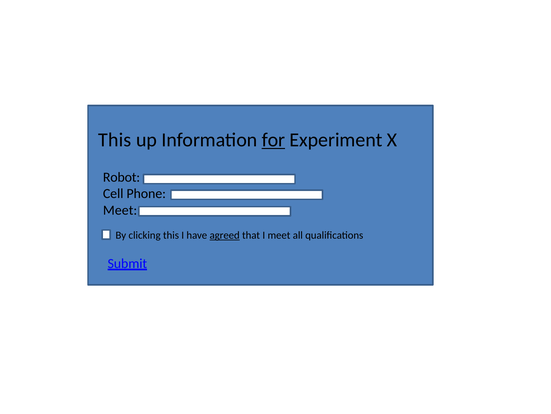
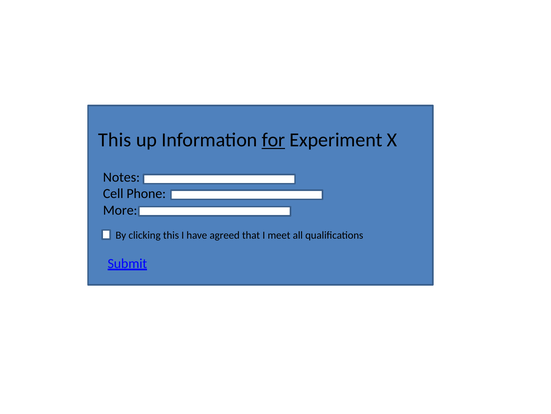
Robot: Robot -> Notes (121, 177)
Meet: Meet -> More (120, 210)
agreed underline: present -> none (225, 235)
